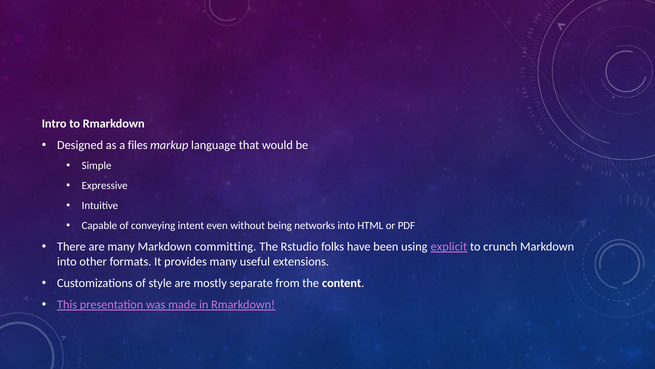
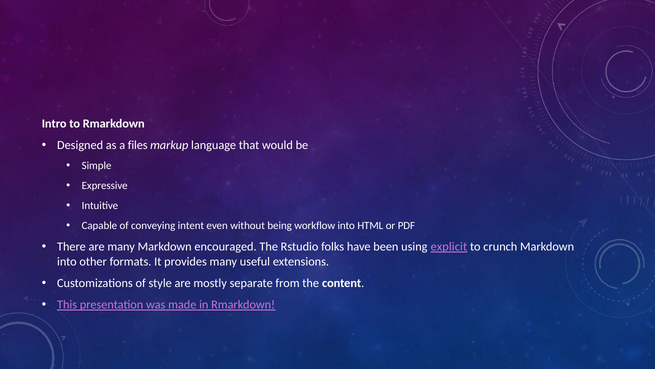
networks: networks -> workflow (315, 225)
committing: committing -> encouraged (226, 246)
